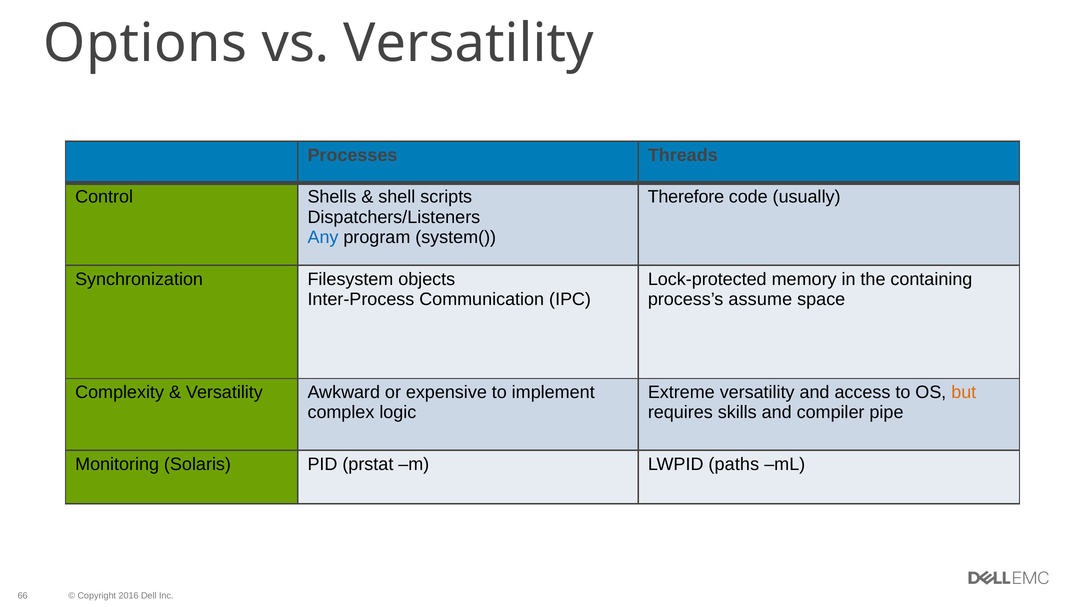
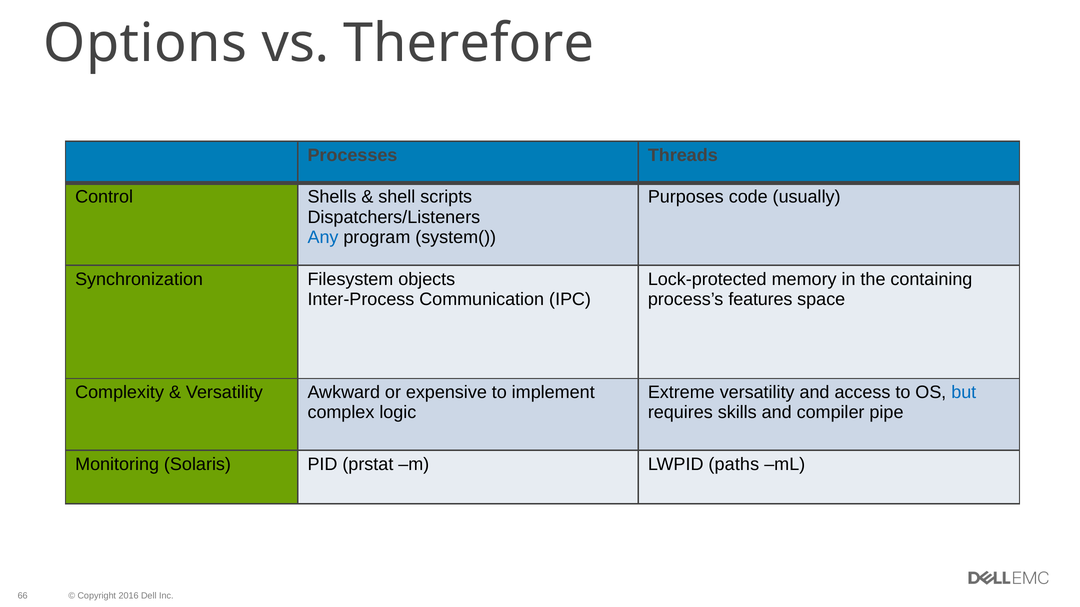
vs Versatility: Versatility -> Therefore (469, 43)
Therefore: Therefore -> Purposes (686, 197)
assume: assume -> features (760, 300)
but colour: orange -> blue (964, 393)
